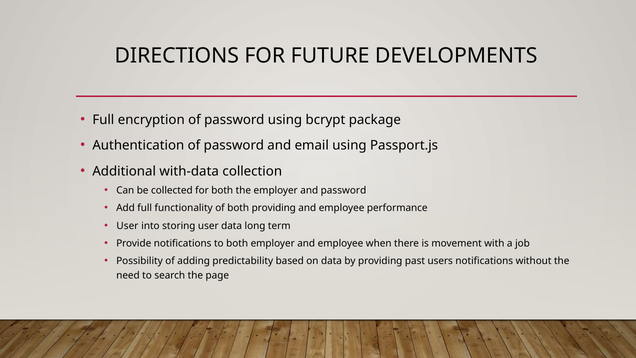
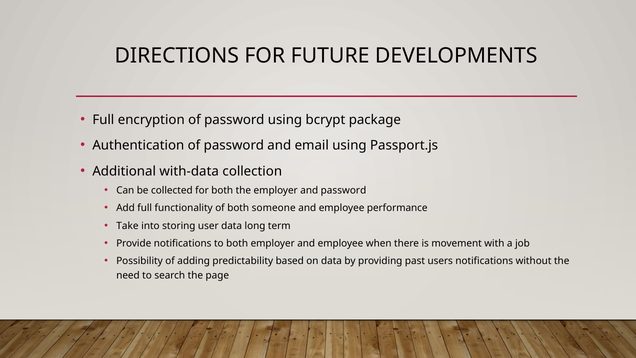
both providing: providing -> someone (274, 208)
User: User -> Take (127, 226)
